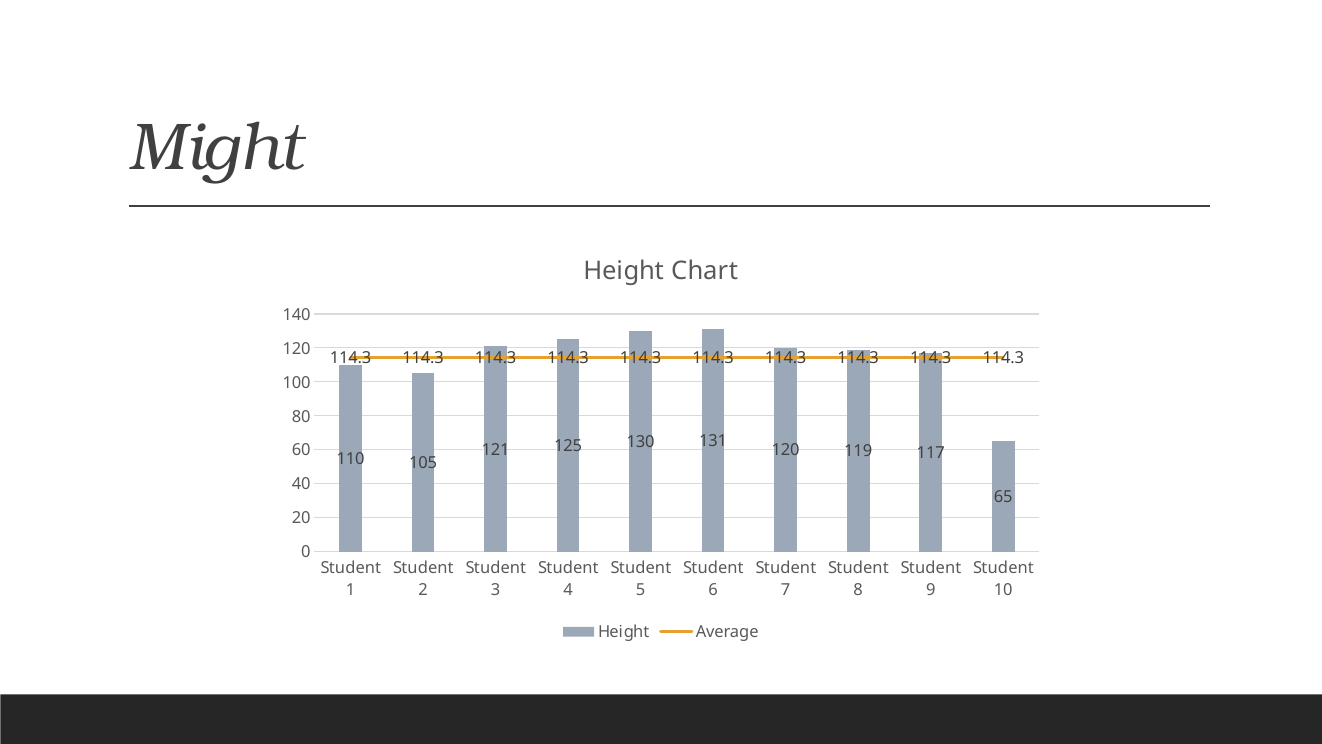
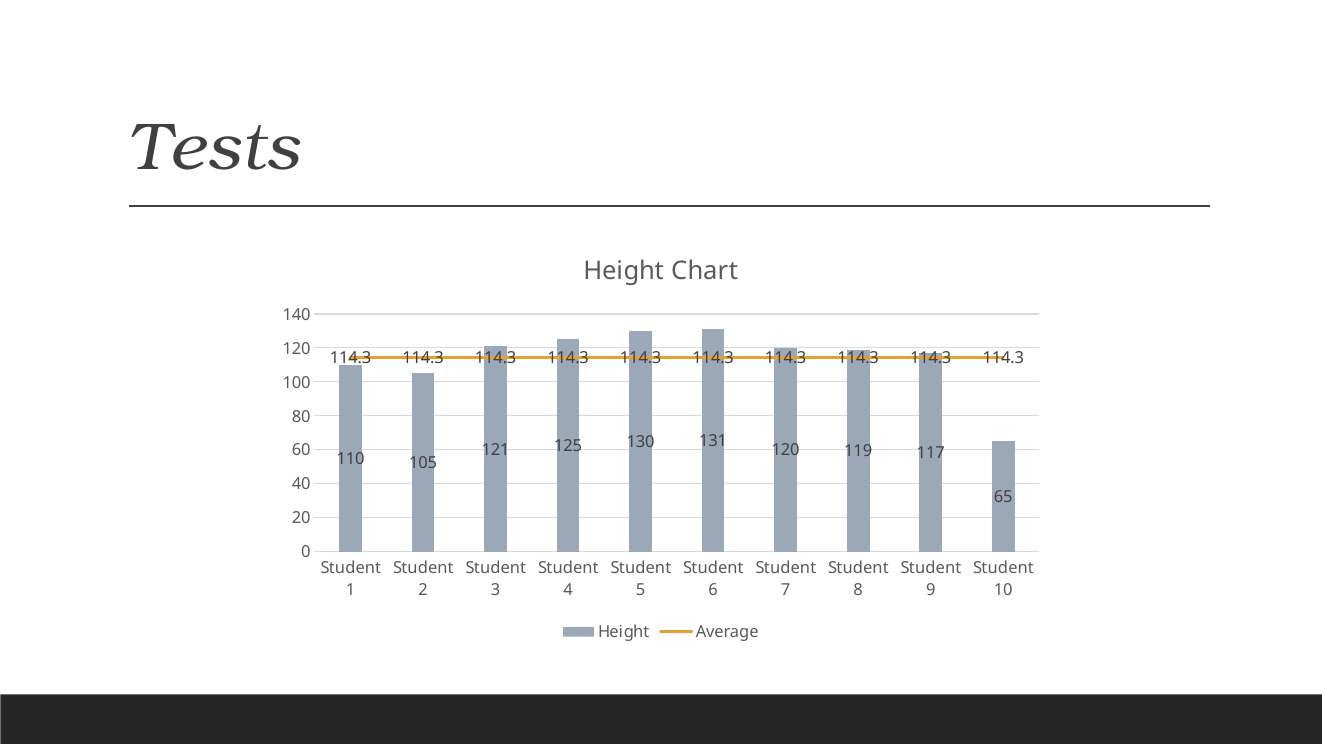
Might: Might -> Tests (215, 147)
